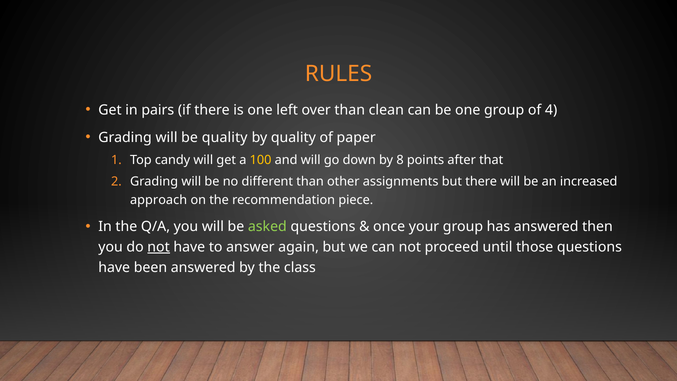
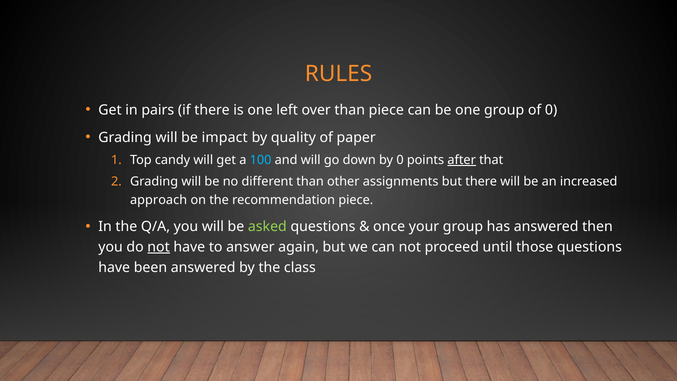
than clean: clean -> piece (386, 110)
of 4: 4 -> 0 (551, 110)
be quality: quality -> impact (225, 137)
100 colour: yellow -> light blue (261, 160)
by 8: 8 -> 0 (400, 160)
after underline: none -> present (462, 160)
